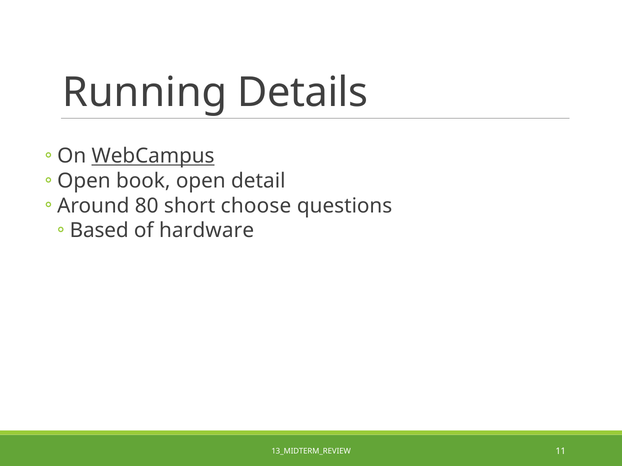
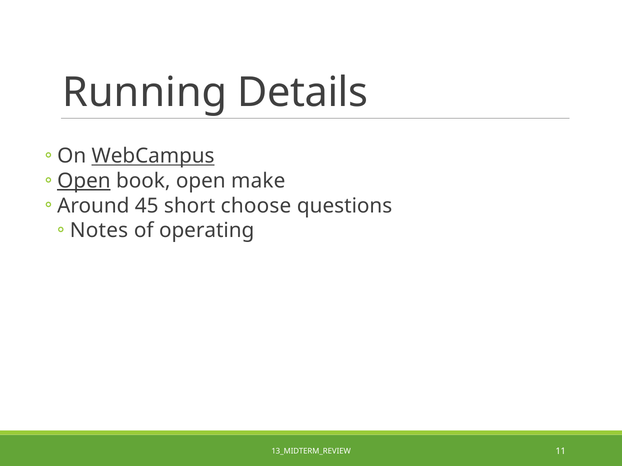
Open underline: none -> present (84, 181)
detail: detail -> make (258, 181)
80: 80 -> 45 (147, 206)
Based: Based -> Notes (99, 231)
hardware: hardware -> operating (207, 231)
